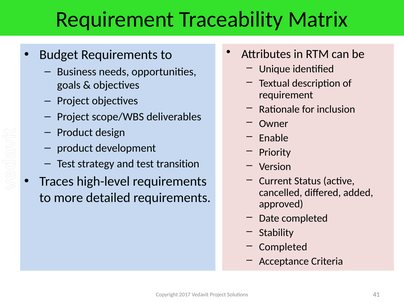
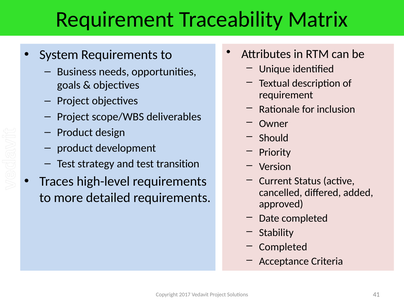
Budget: Budget -> System (59, 55)
Enable: Enable -> Should (274, 138)
